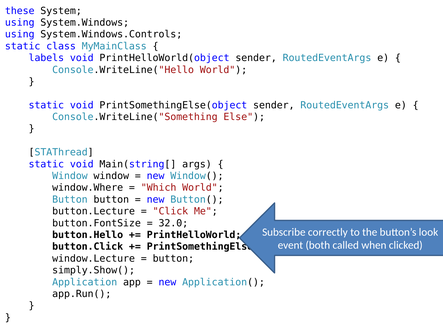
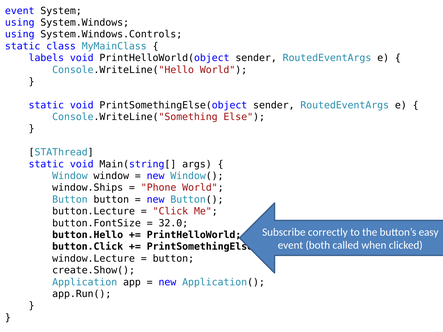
these: these -> event (20, 11)
window.Where: window.Where -> window.Ships (88, 188)
Which: Which -> Phone (159, 188)
look: look -> easy (429, 232)
simply.Show(: simply.Show( -> create.Show( (94, 271)
